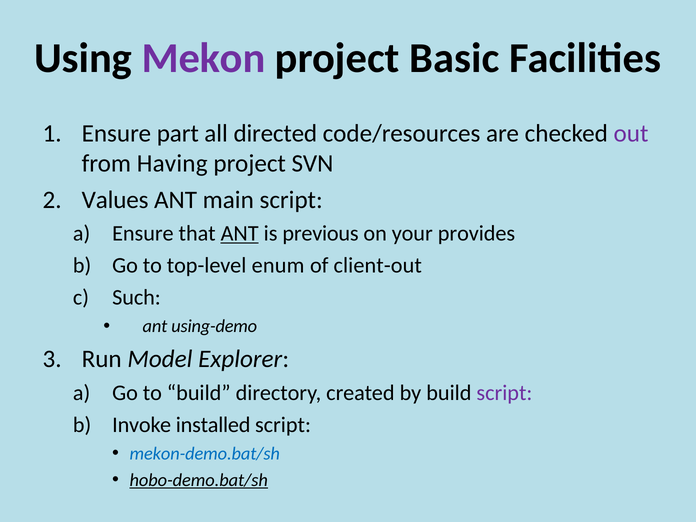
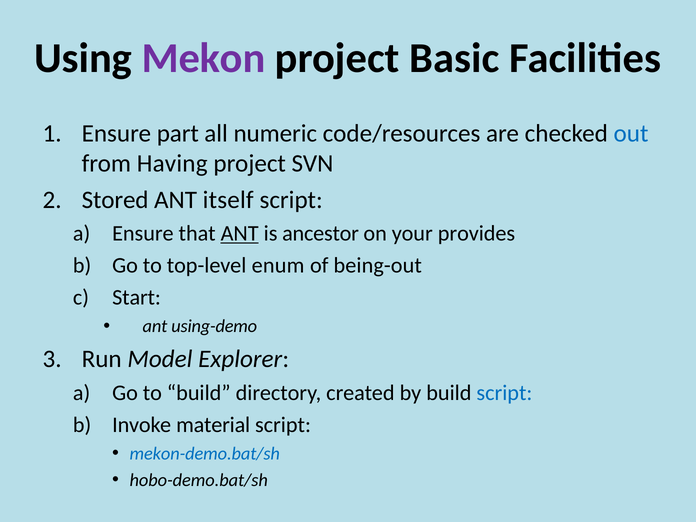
directed: directed -> numeric (275, 133)
out colour: purple -> blue (631, 133)
Values: Values -> Stored (115, 200)
main: main -> itself (228, 200)
previous: previous -> ancestor (321, 233)
client-out: client-out -> being-out (378, 266)
Such: Such -> Start (136, 298)
script colour: purple -> blue (504, 393)
installed: installed -> material (213, 425)
hobo-demo.bat/sh underline: present -> none (199, 480)
